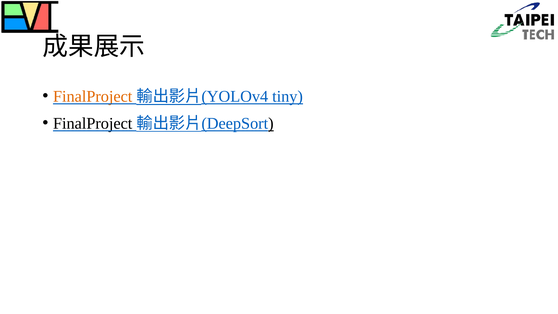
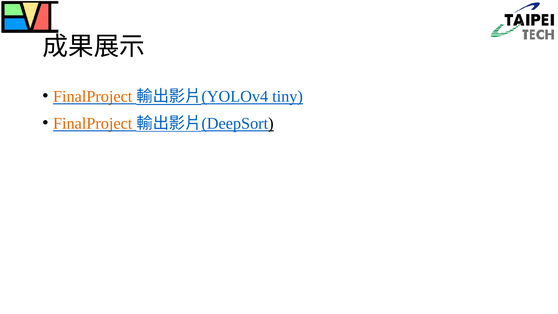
FinalProject colour: black -> orange (93, 124)
